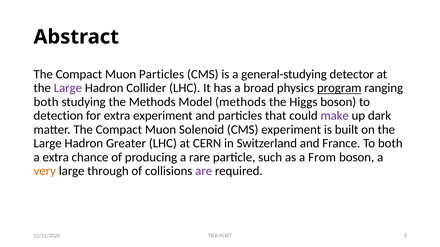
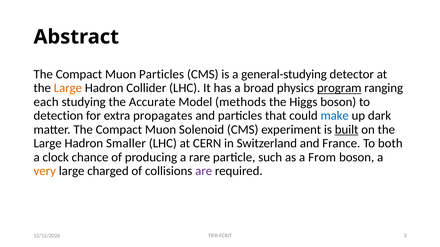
Large colour: purple -> orange (68, 88)
both: both -> each (46, 102)
the Methods: Methods -> Accurate (152, 102)
extra experiment: experiment -> propagates (163, 116)
make colour: purple -> blue (335, 116)
built underline: none -> present (347, 130)
Greater: Greater -> Smaller (126, 144)
a extra: extra -> clock (56, 158)
through: through -> charged (108, 171)
